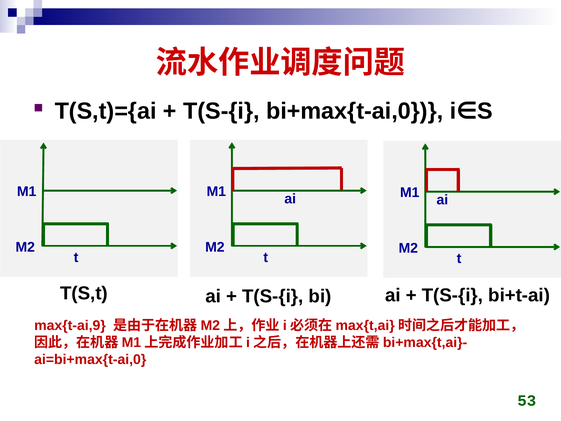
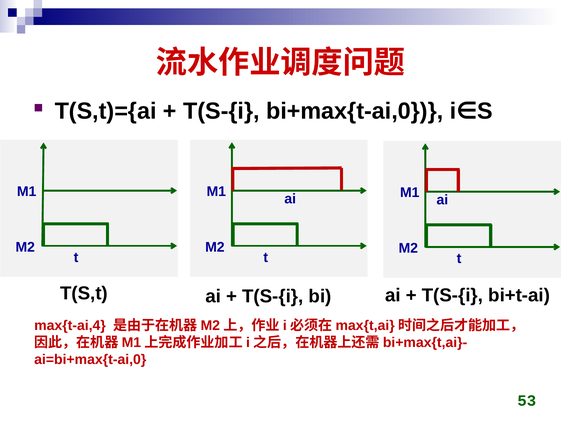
max{t-ai,9: max{t-ai,9 -> max{t-ai,4 (70, 325)
